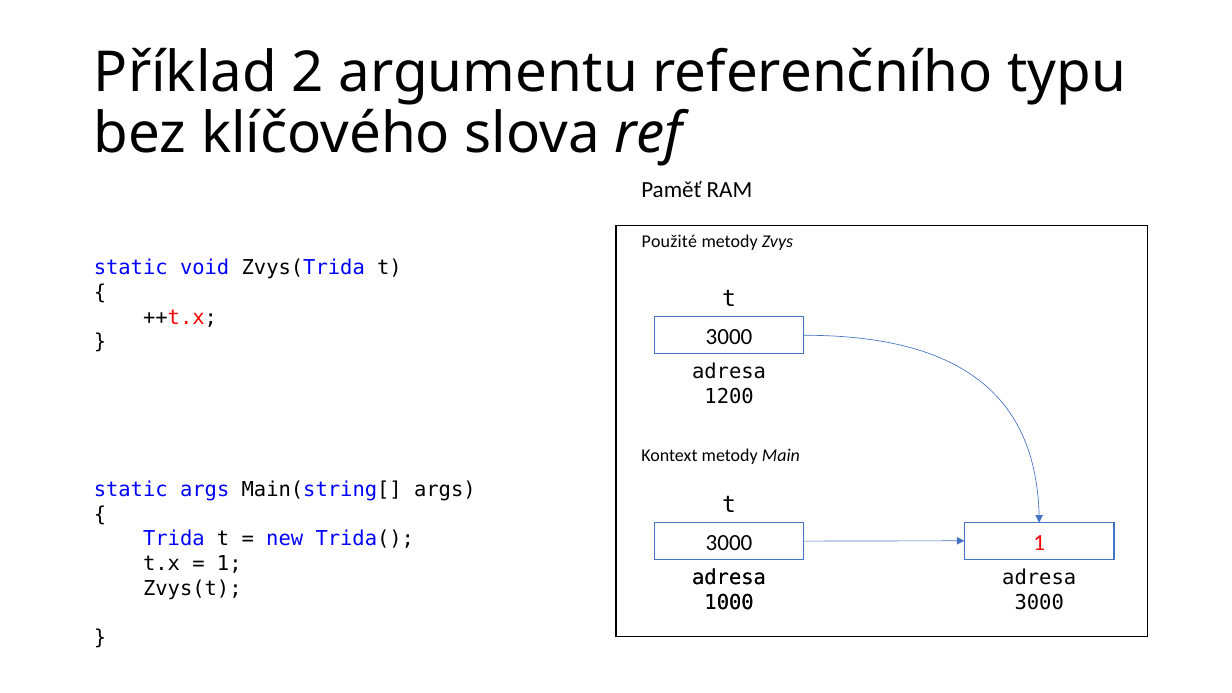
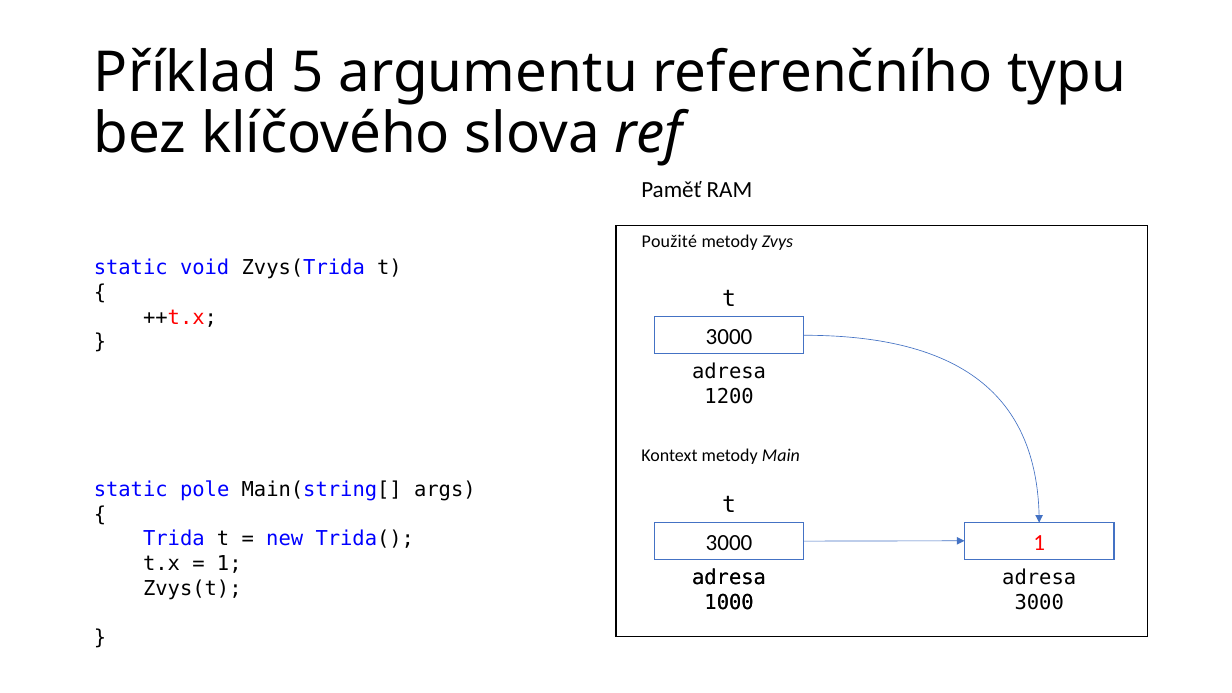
2: 2 -> 5 (308, 73)
static args: args -> pole (205, 490)
